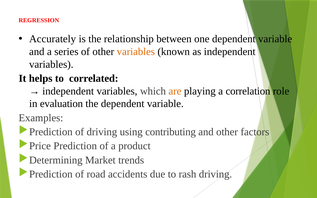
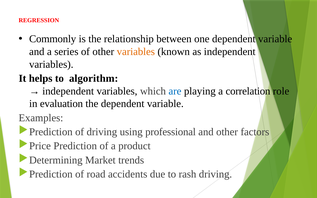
Accurately: Accurately -> Commonly (53, 39)
correlated: correlated -> algorithm (94, 78)
are colour: orange -> blue (175, 91)
contributing: contributing -> professional (171, 132)
